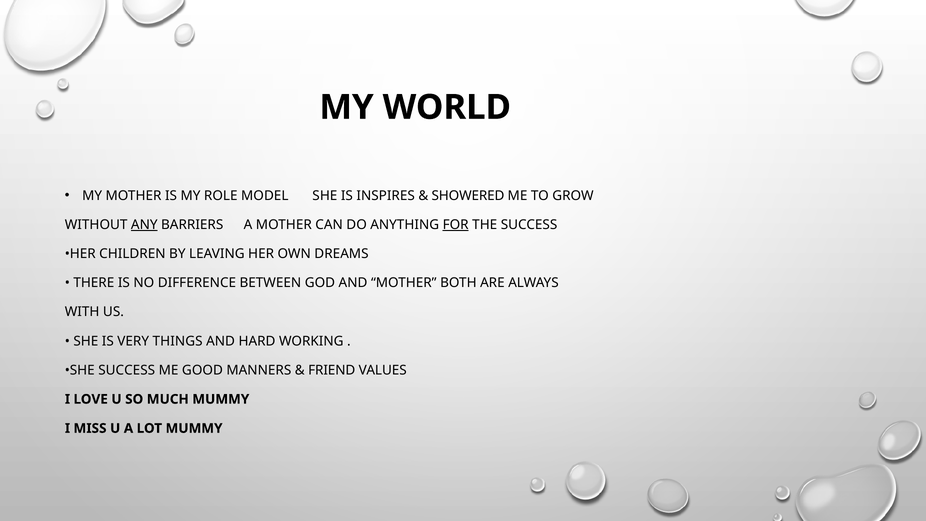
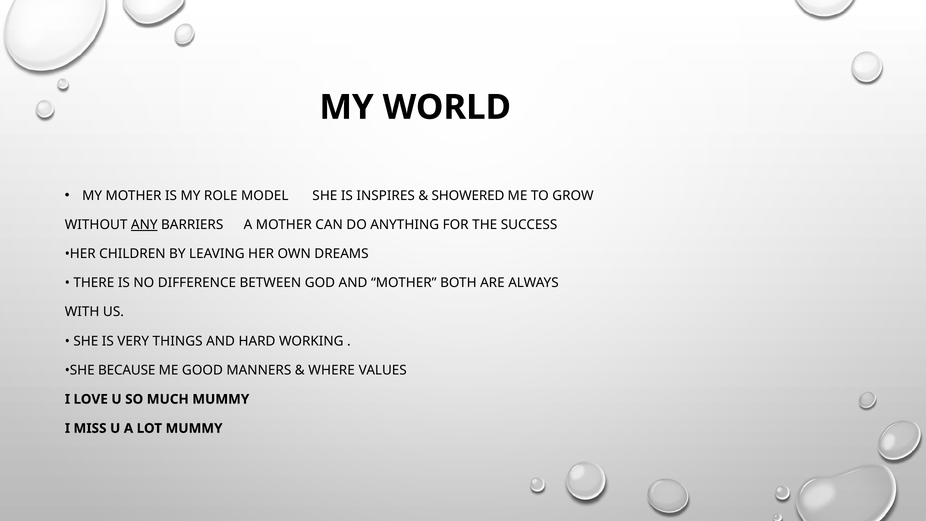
FOR underline: present -> none (456, 225)
SHE SUCCESS: SUCCESS -> BECAUSE (127, 370)
FRIEND: FRIEND -> WHERE (332, 370)
